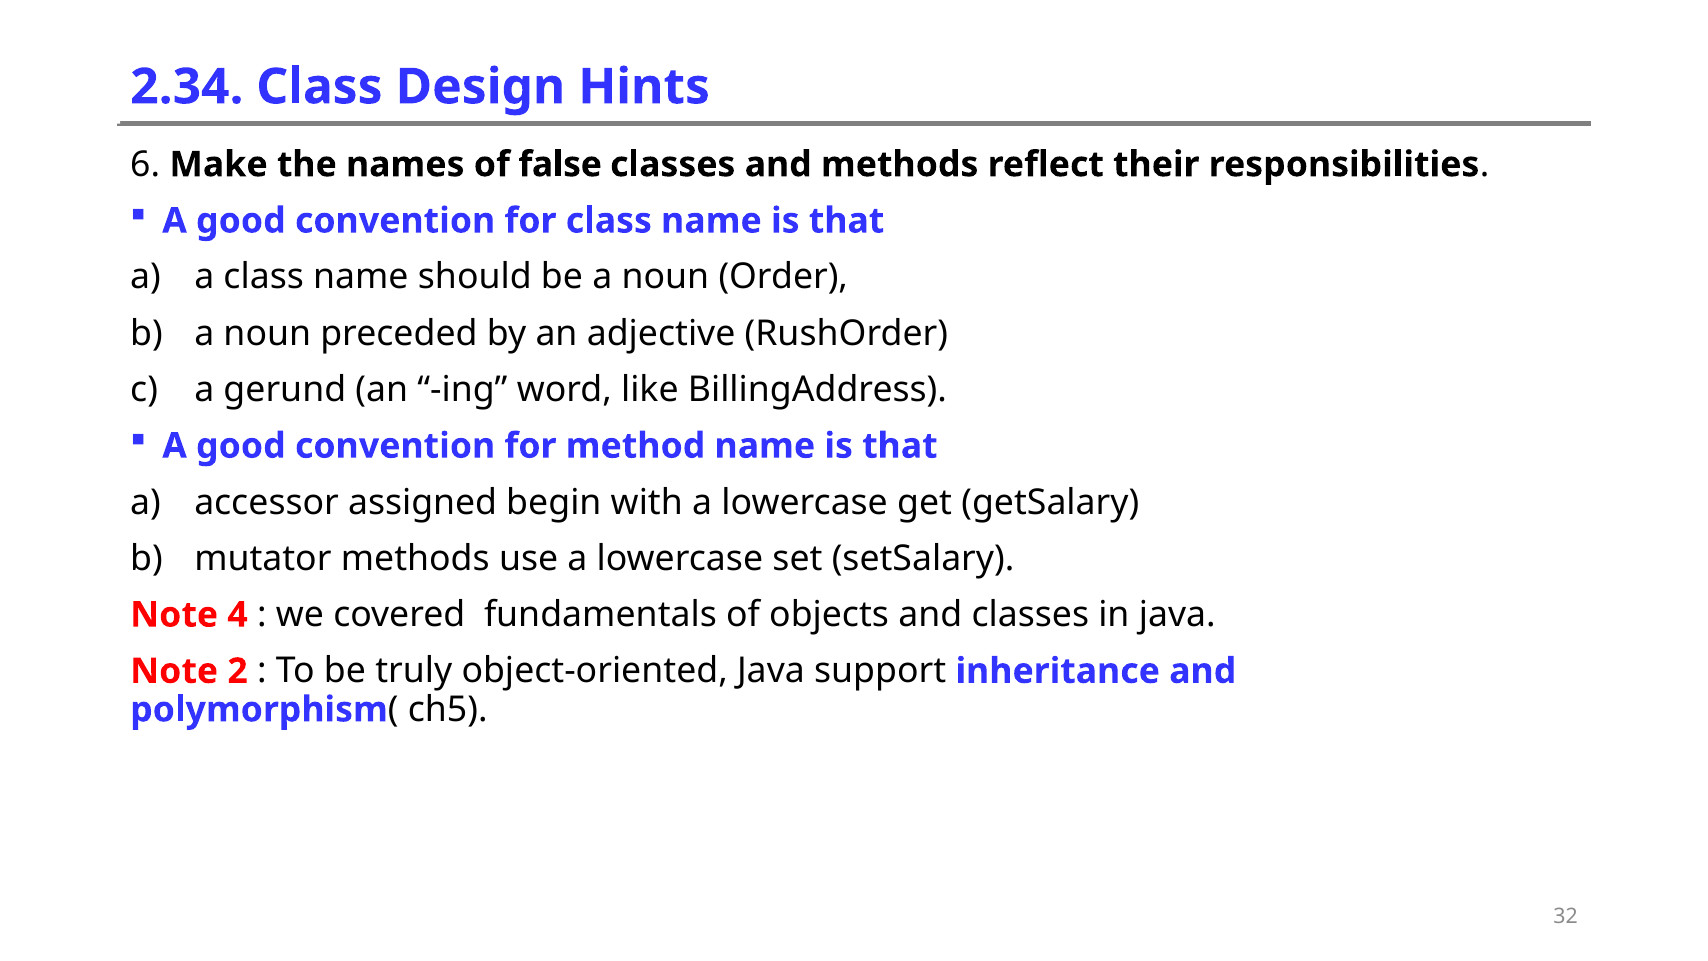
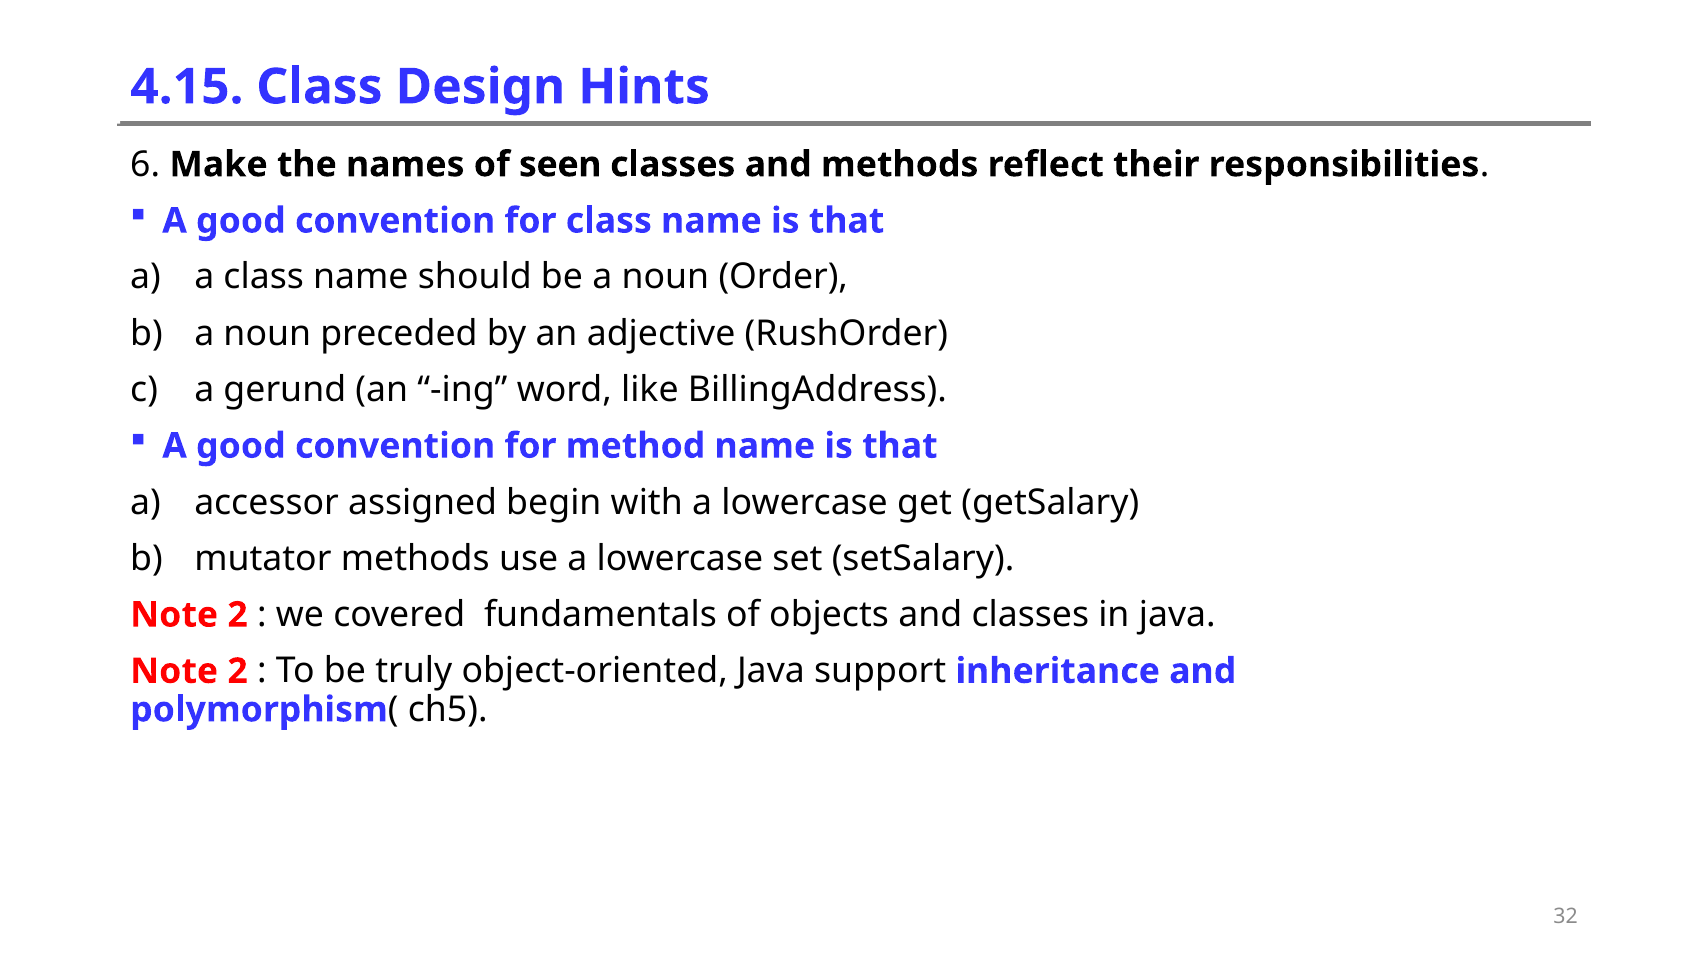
2.34: 2.34 -> 4.15 (187, 87)
false: false -> seen (560, 164)
4: 4 -> 2 (238, 615)
